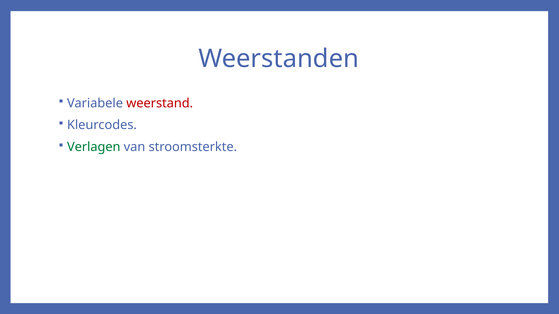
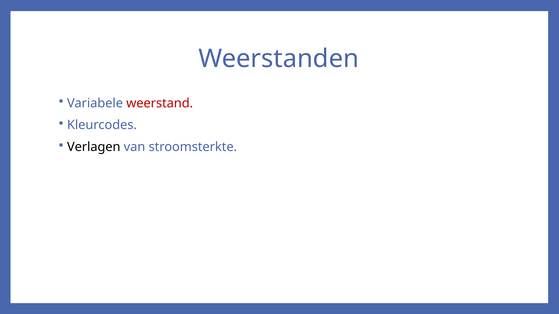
Verlagen colour: green -> black (94, 147)
